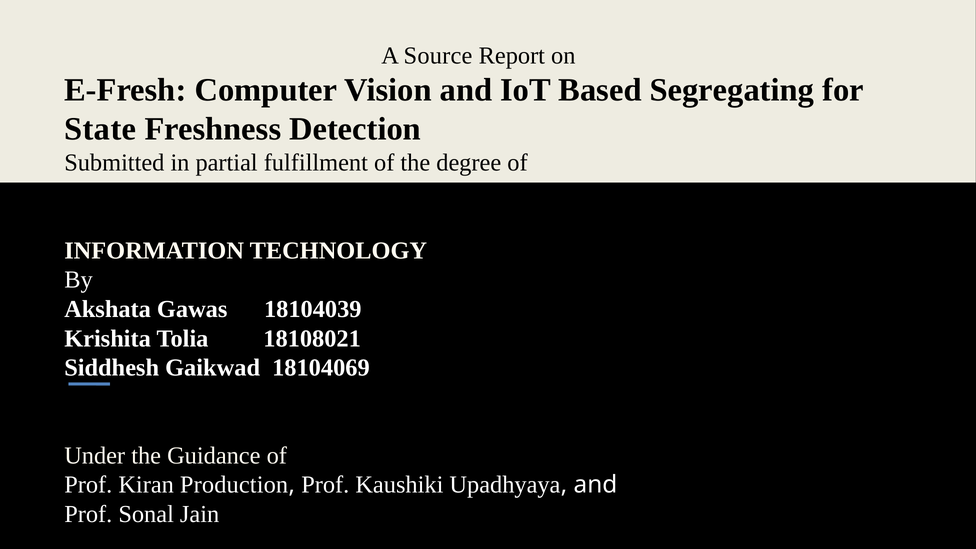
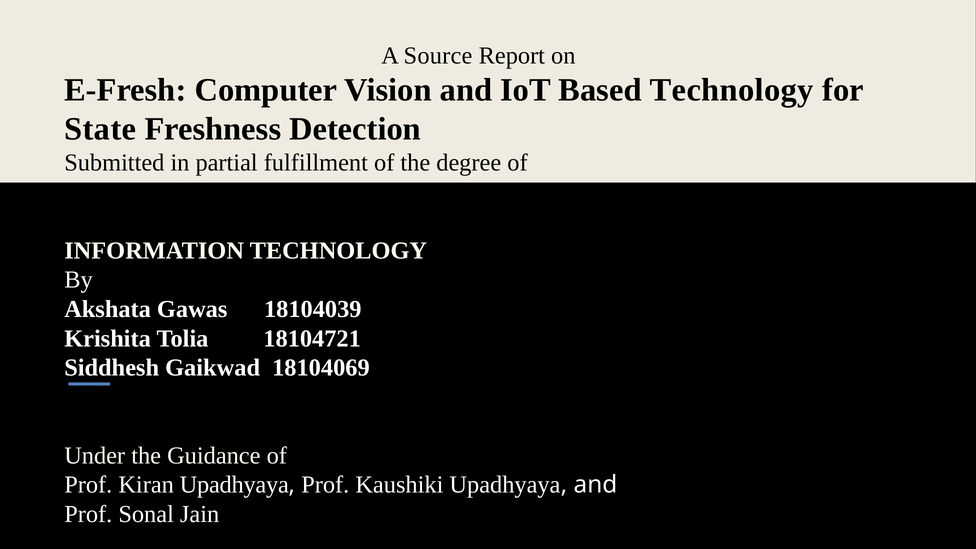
Based Segregating: Segregating -> Technology (732, 90)
18108021: 18108021 -> 18104721 (312, 339)
Kiran Production: Production -> Upadhyaya (234, 485)
